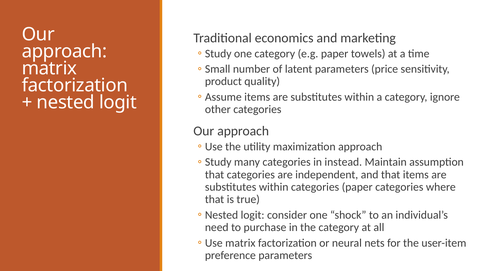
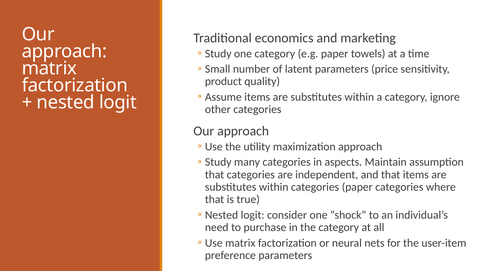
instead: instead -> aspects (343, 162)
